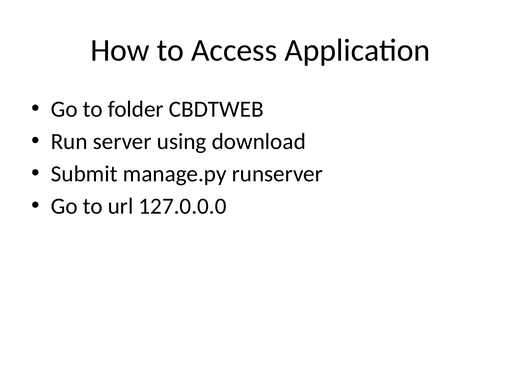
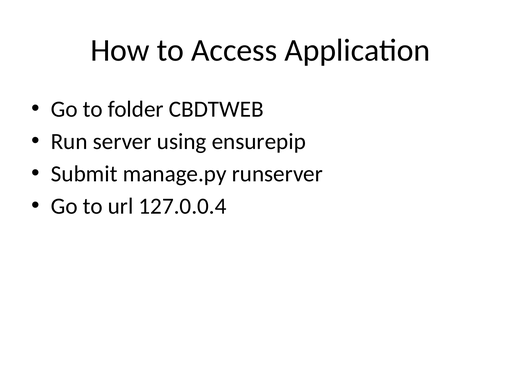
download: download -> ensurepip (259, 142)
127.0.0.0: 127.0.0.0 -> 127.0.0.4 (183, 207)
